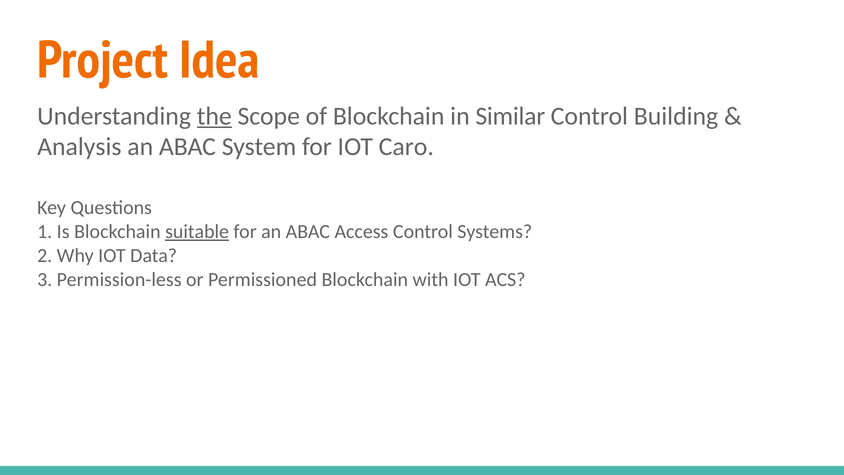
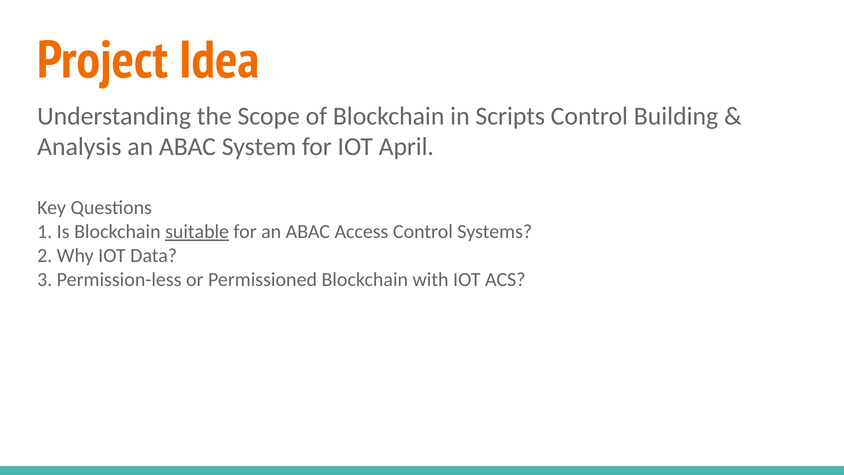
the underline: present -> none (214, 116)
Similar: Similar -> Scripts (510, 116)
Caro: Caro -> April (406, 147)
